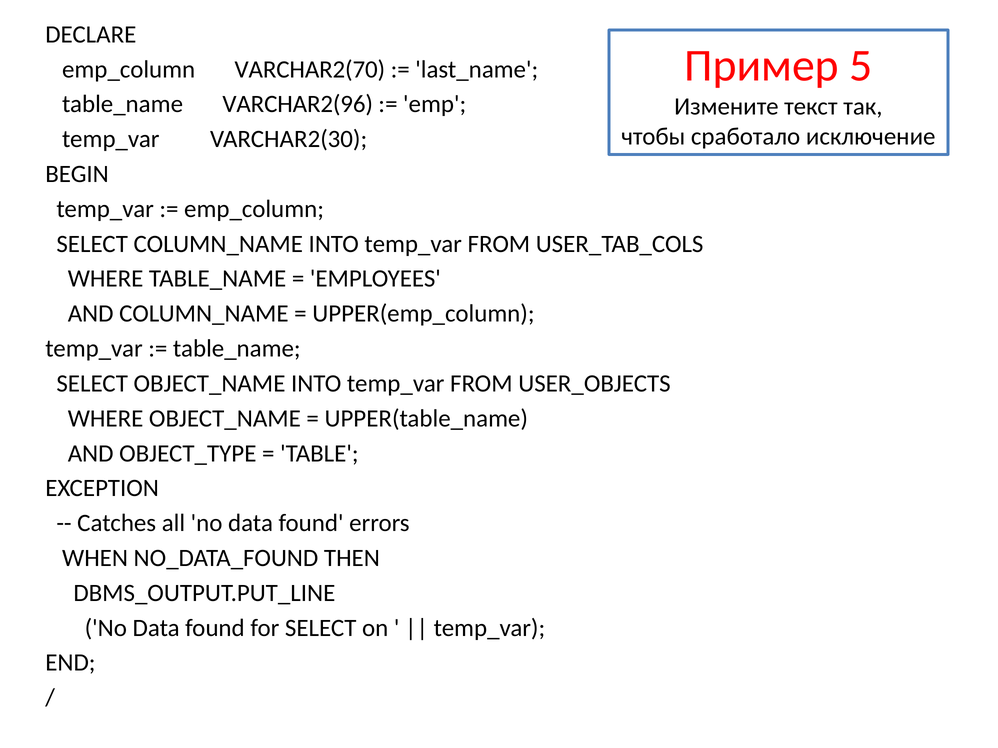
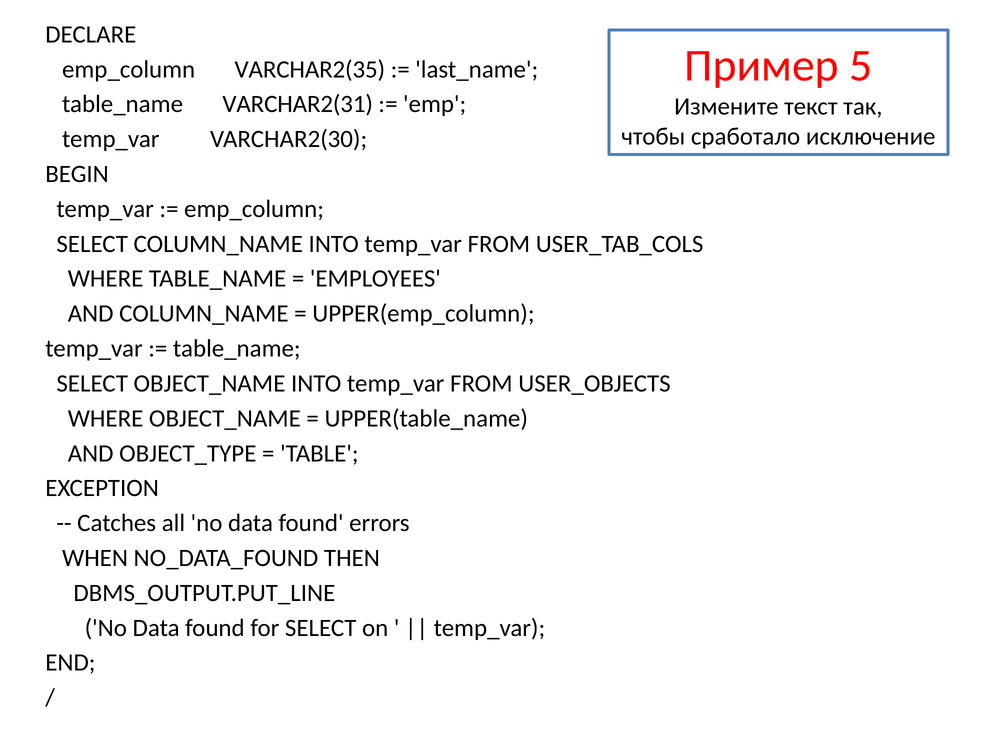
VARCHAR2(70: VARCHAR2(70 -> VARCHAR2(35 (310, 69)
VARCHAR2(96: VARCHAR2(96 -> VARCHAR2(31 (298, 104)
